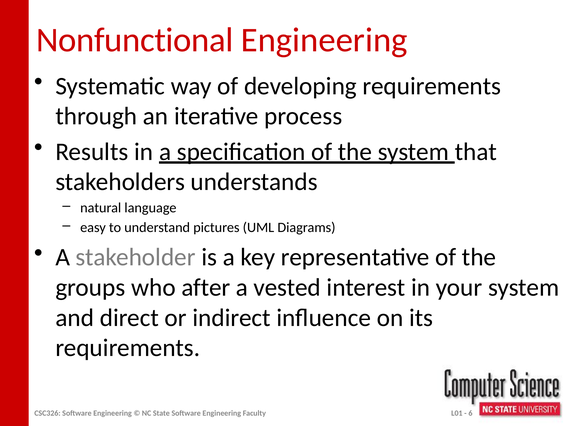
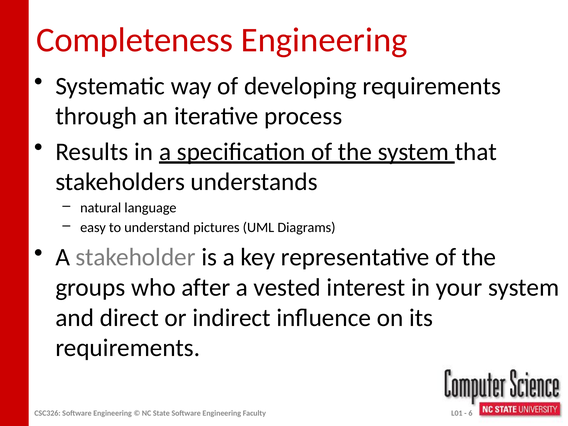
Nonfunctional: Nonfunctional -> Completeness (135, 40)
